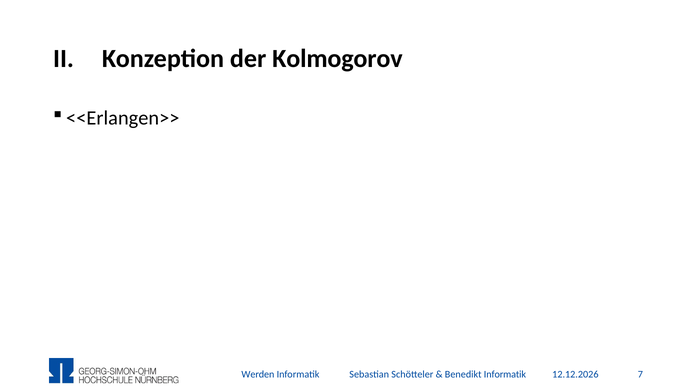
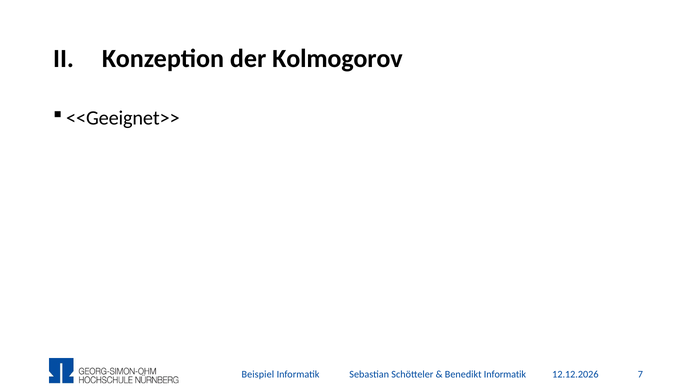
<<Erlangen>>: <<Erlangen>> -> <<Geeignet>> (123, 118)
Werden: Werden -> Beispiel (258, 374)
